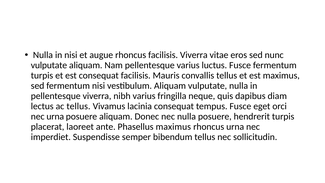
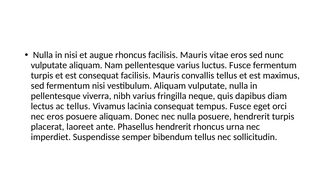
rhoncus facilisis Viverra: Viverra -> Mauris (194, 55)
nec urna: urna -> eros (55, 116)
Phasellus maximus: maximus -> hendrerit (173, 127)
